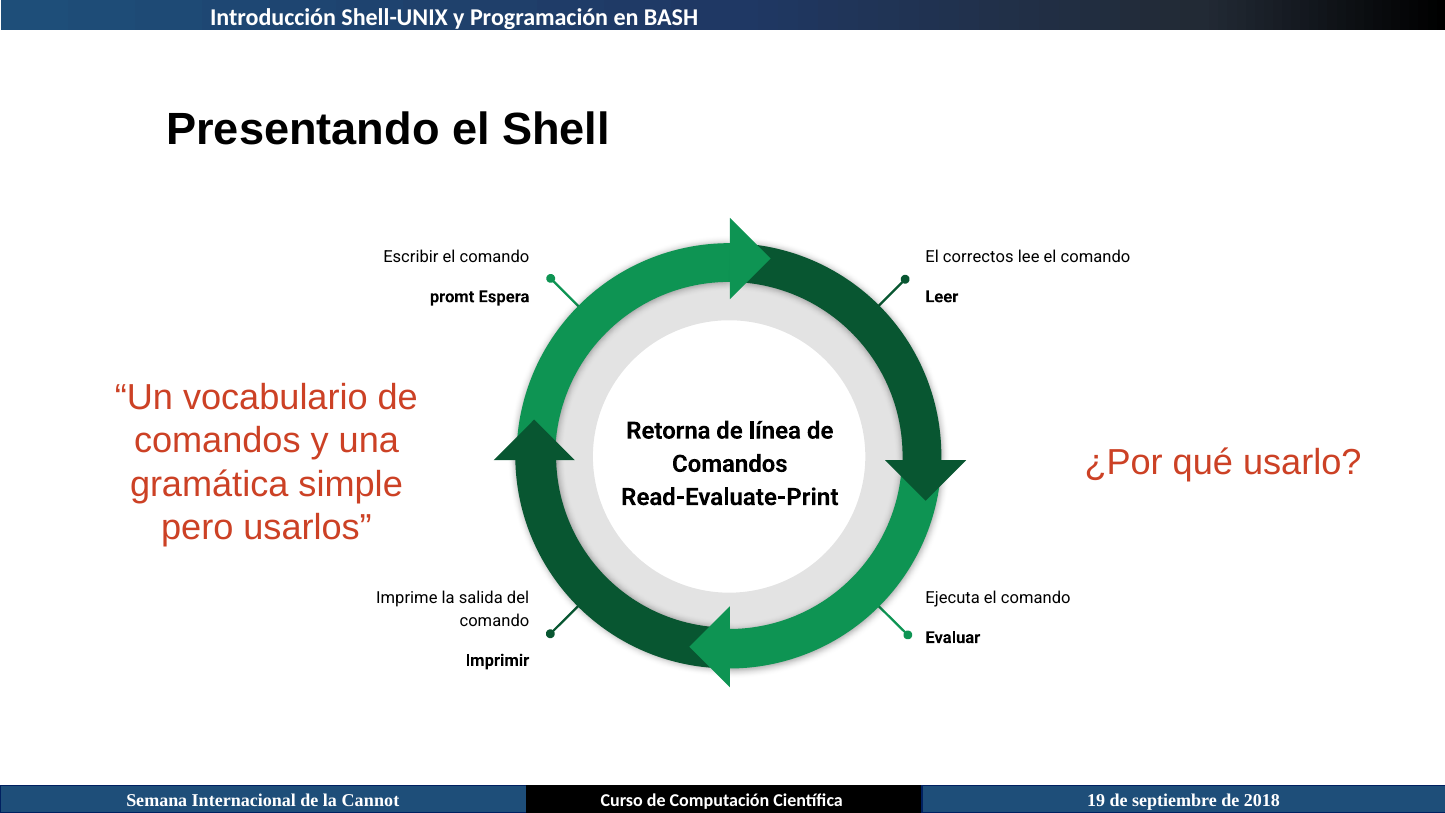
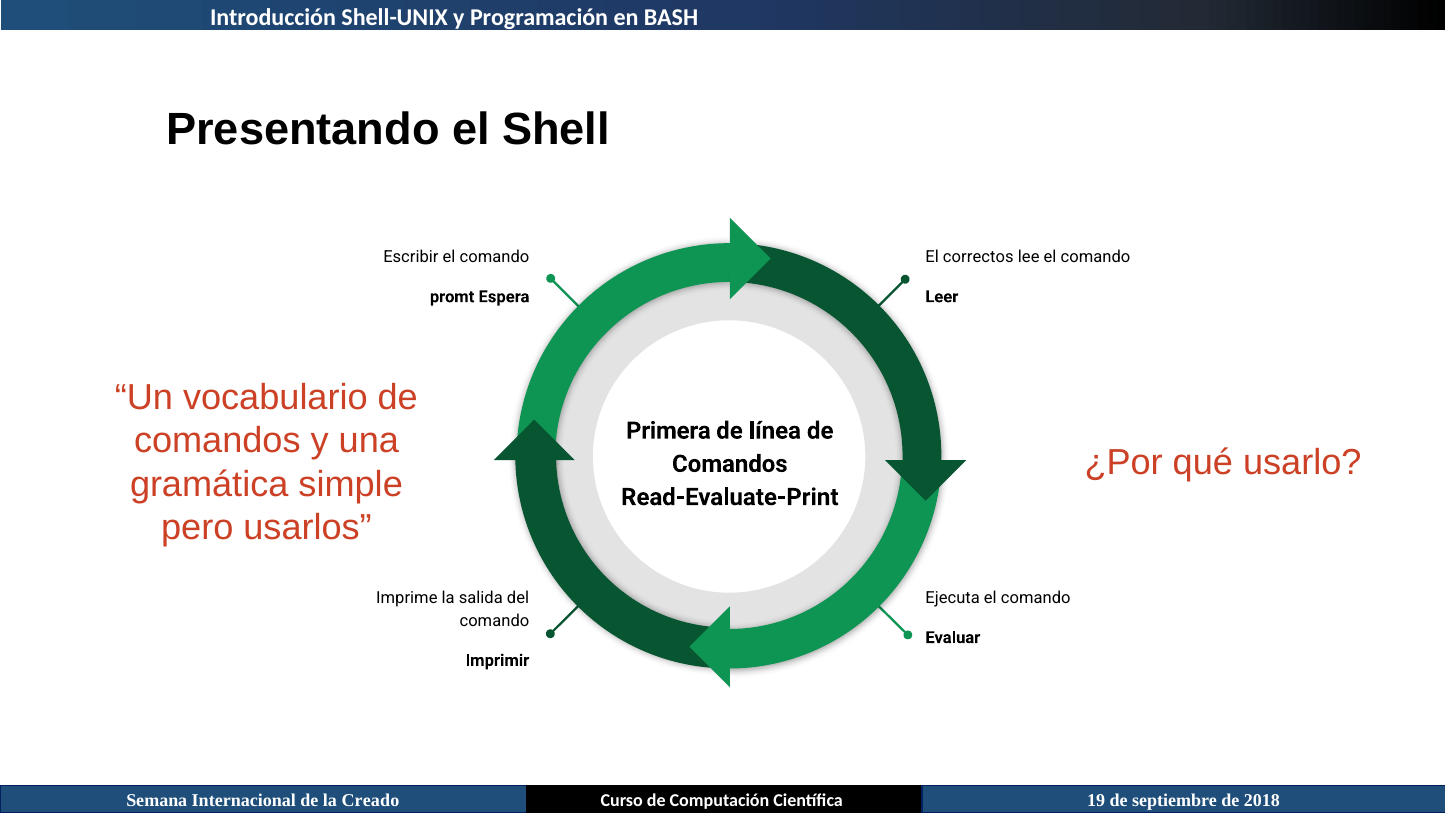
Retorna: Retorna -> Primera (668, 431)
Cannot: Cannot -> Creado (370, 800)
